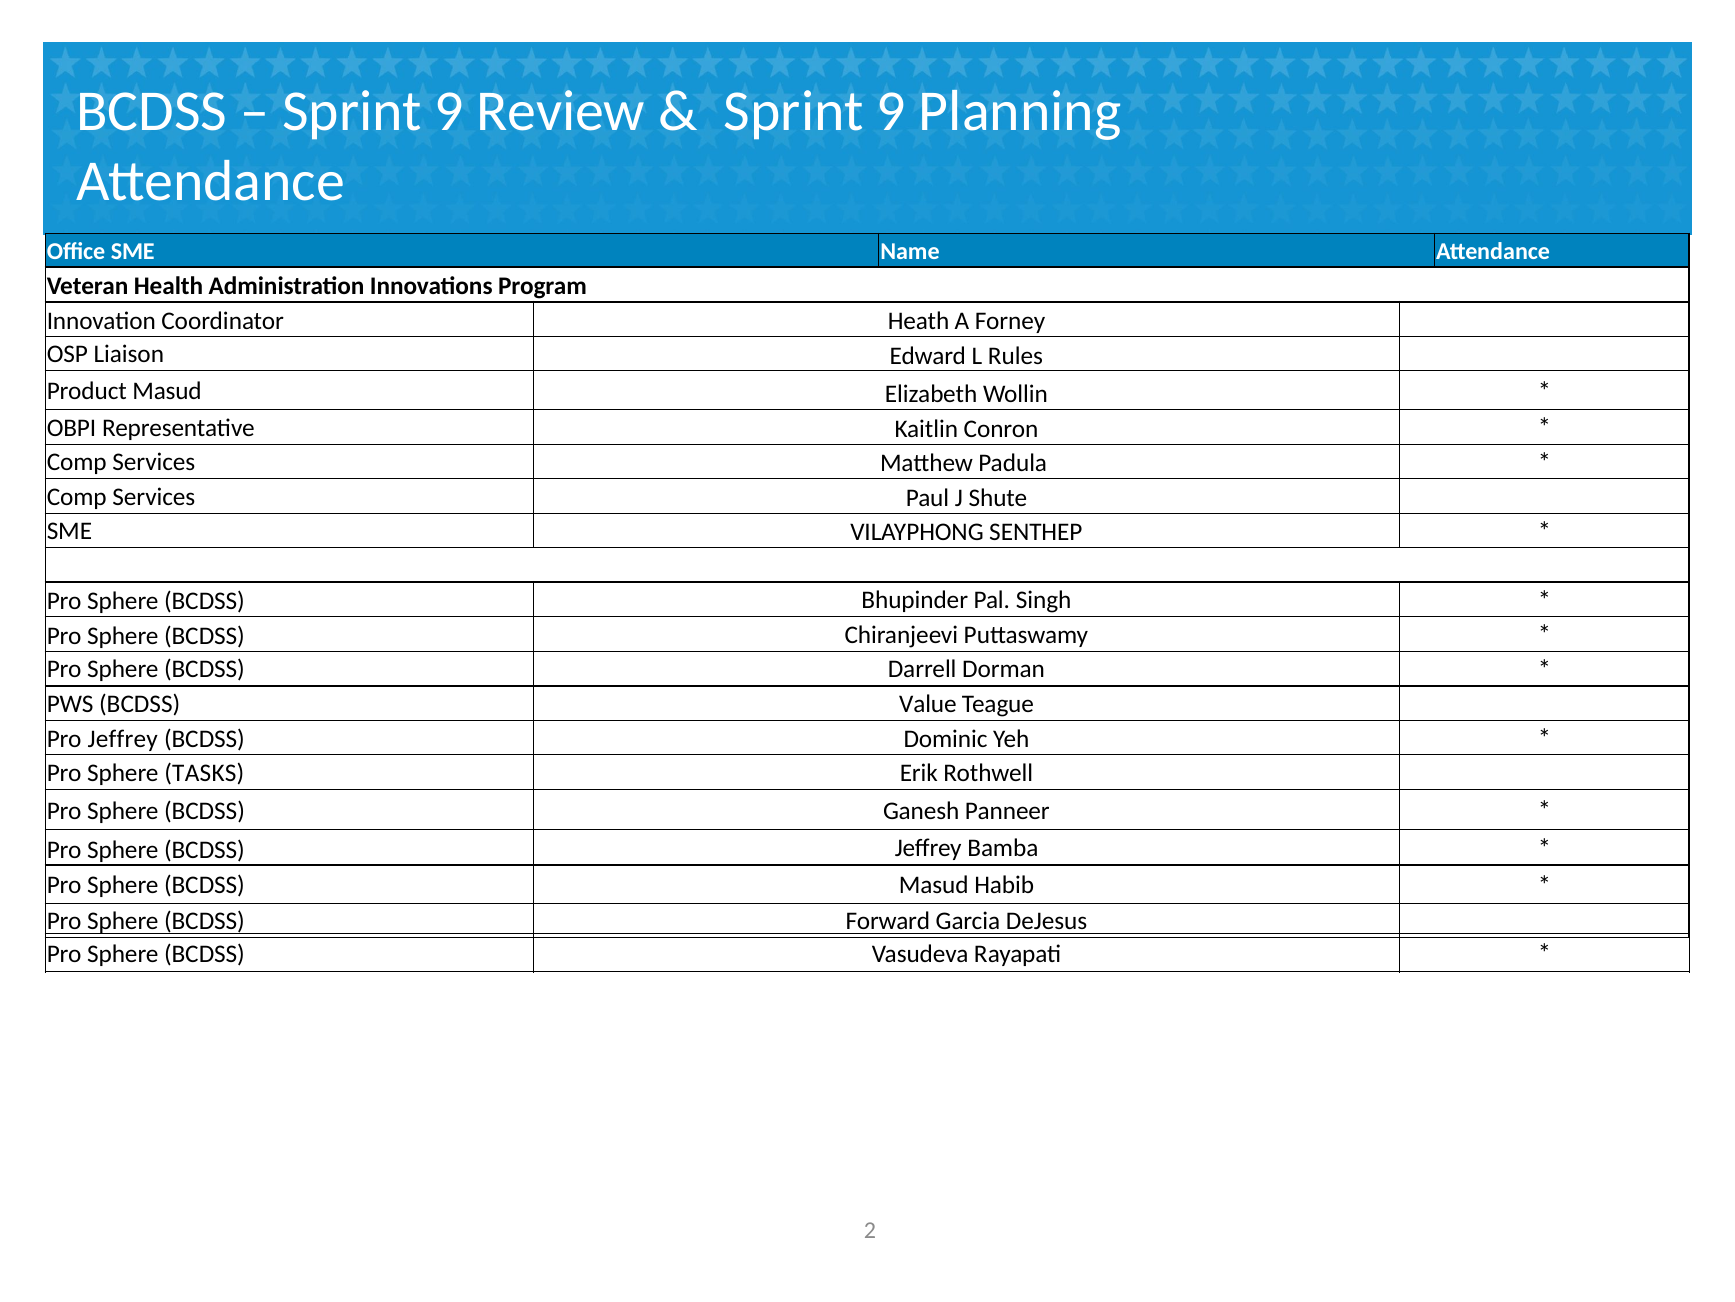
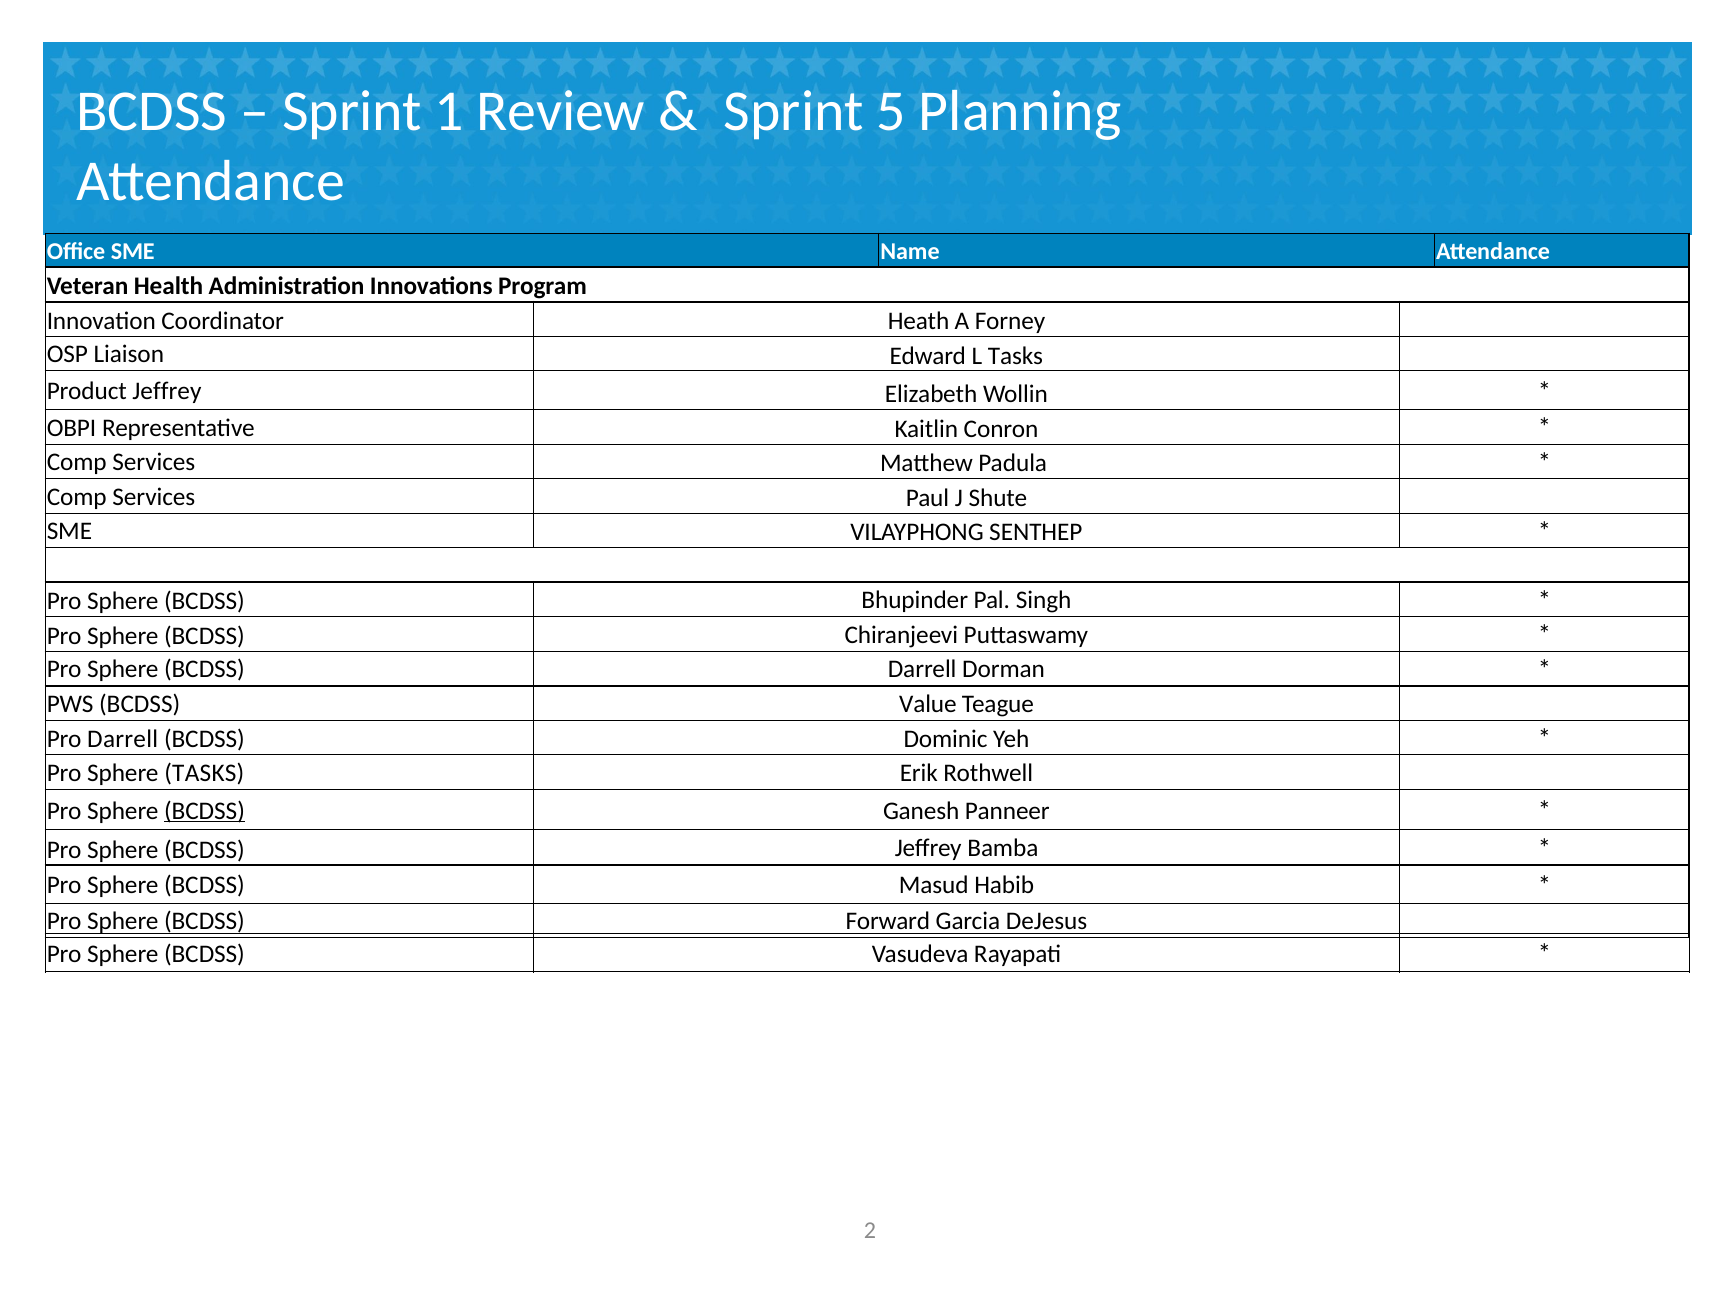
9: 9 -> 1 (449, 111)
9: 9 -> 5 (891, 111)
L Rules: Rules -> Tasks (1015, 355)
Product Masud: Masud -> Jeffrey (167, 391)
Pro Jeffrey: Jeffrey -> Darrell (123, 738)
BCDSS underline: none -> present (205, 810)
